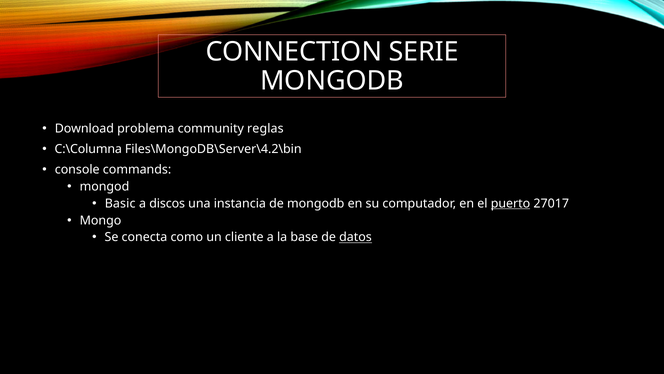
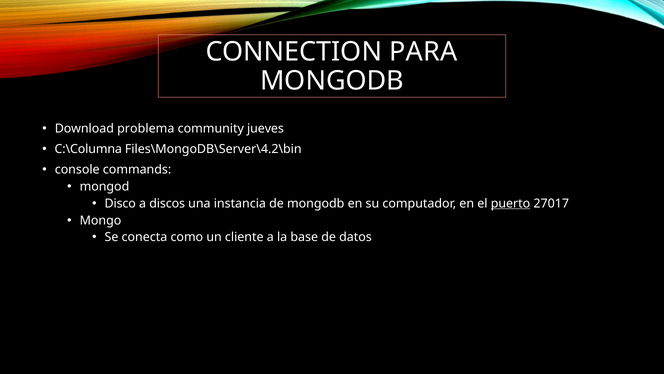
SERIE: SERIE -> PARA (424, 52)
reglas: reglas -> jueves (265, 129)
Basic: Basic -> Disco (120, 203)
datos underline: present -> none (355, 237)
